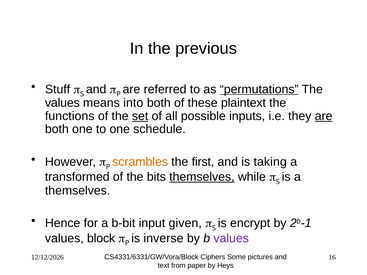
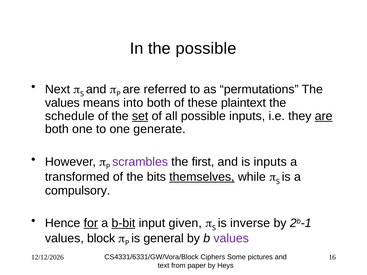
the previous: previous -> possible (206, 49)
Stuff: Stuff -> Next (58, 89)
permutations underline: present -> none (259, 89)
functions: functions -> schedule (70, 116)
schedule: schedule -> generate (159, 129)
scrambles colour: orange -> purple (140, 162)
is taking: taking -> inputs (270, 162)
themselves: themselves -> compulsory (78, 191)
for underline: none -> present (91, 223)
b-bit underline: none -> present (123, 223)
encrypt: encrypt -> inverse (250, 223)
inverse: inverse -> general (164, 238)
